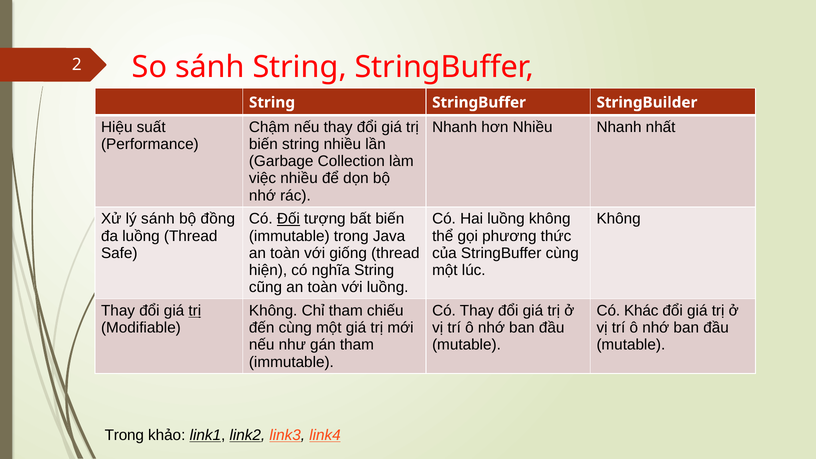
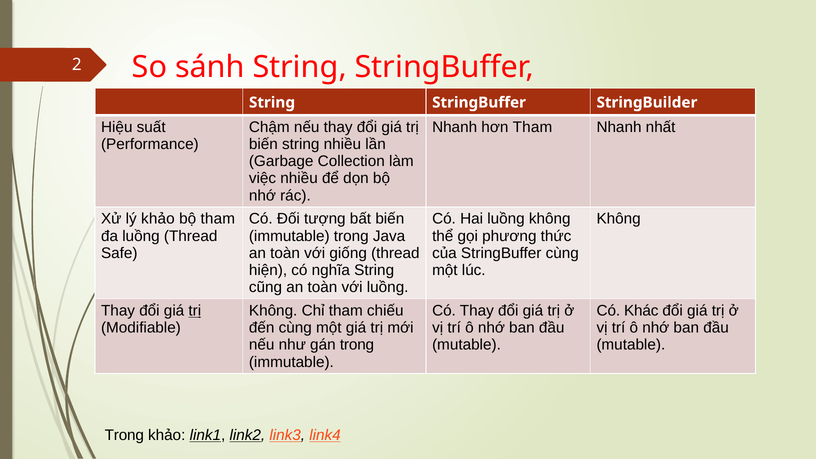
hơn Nhiều: Nhiều -> Tham (533, 127)
lý sánh: sánh -> khảo (158, 219)
bộ đồng: đồng -> tham (218, 219)
Đối underline: present -> none (288, 219)
gán tham: tham -> trong (357, 345)
